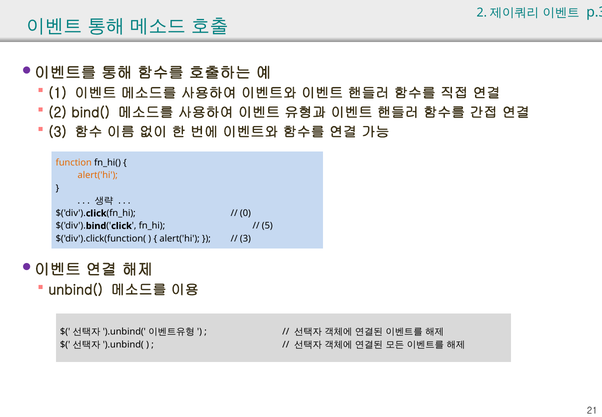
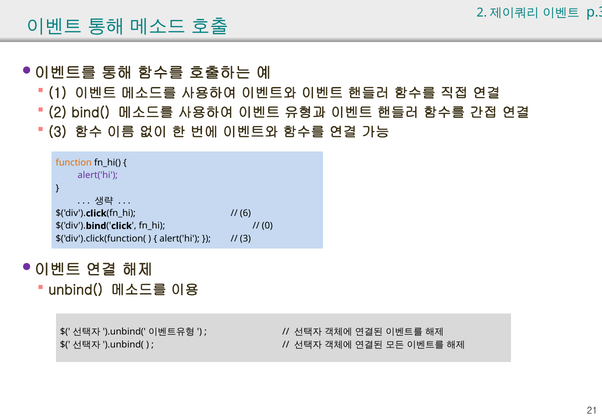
alert('hi colour: orange -> purple (98, 175)
0: 0 -> 6 (245, 213)
5: 5 -> 0 (267, 226)
